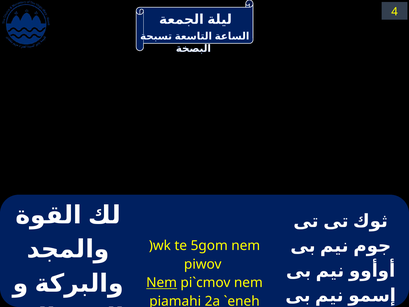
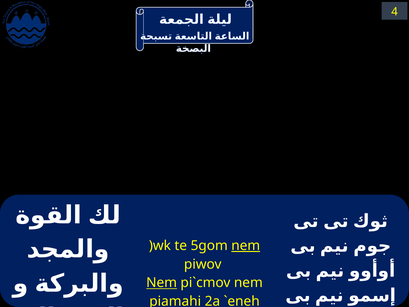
nem underline: none -> present (246, 245)
